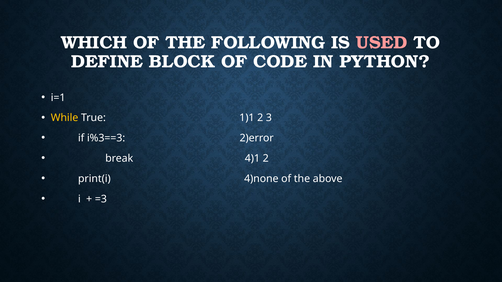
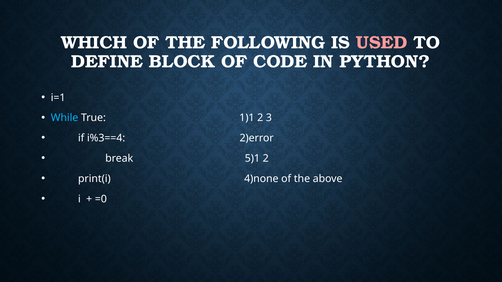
While colour: yellow -> light blue (65, 118)
i%3==3: i%3==3 -> i%3==4 (106, 138)
4)1: 4)1 -> 5)1 (252, 159)
=3: =3 -> =0 (101, 199)
